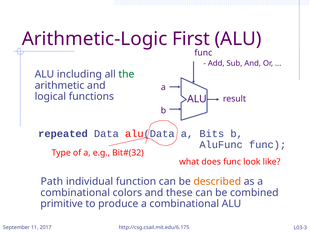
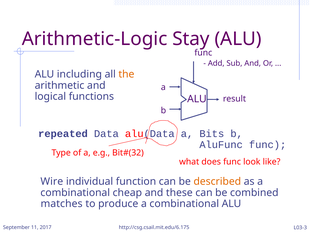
First: First -> Stay (191, 39)
the colour: green -> orange (126, 74)
Path: Path -> Wire (52, 182)
colors: colors -> cheap (127, 193)
primitive: primitive -> matches (62, 204)
